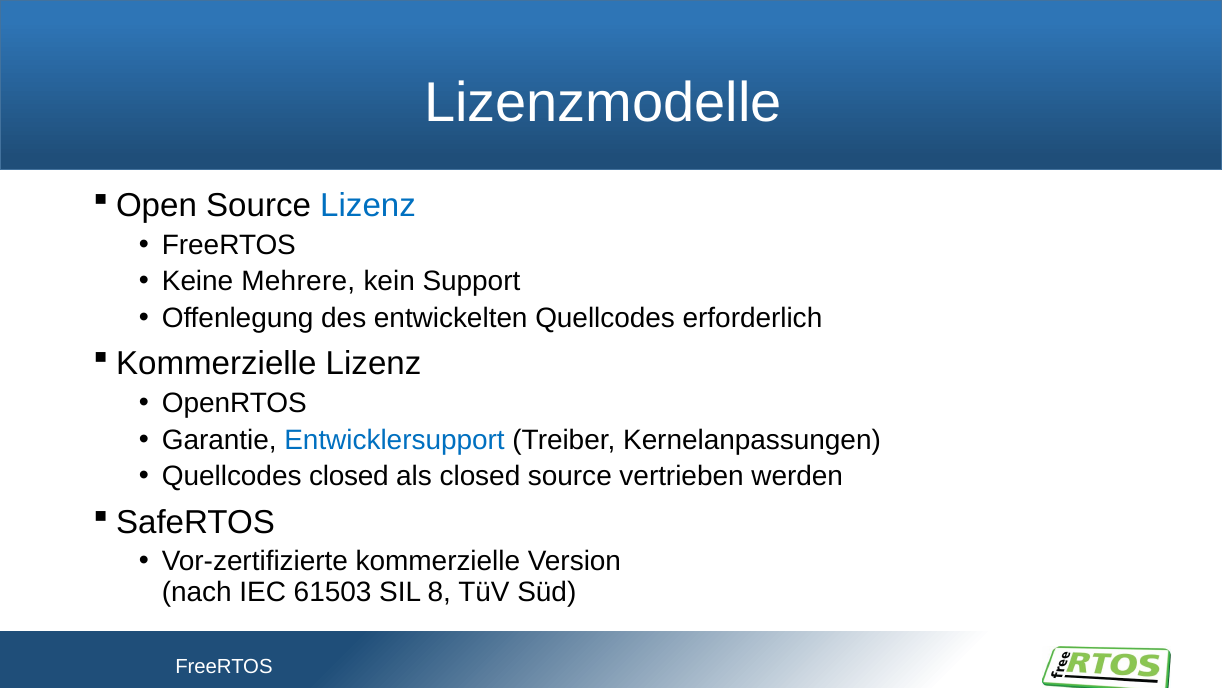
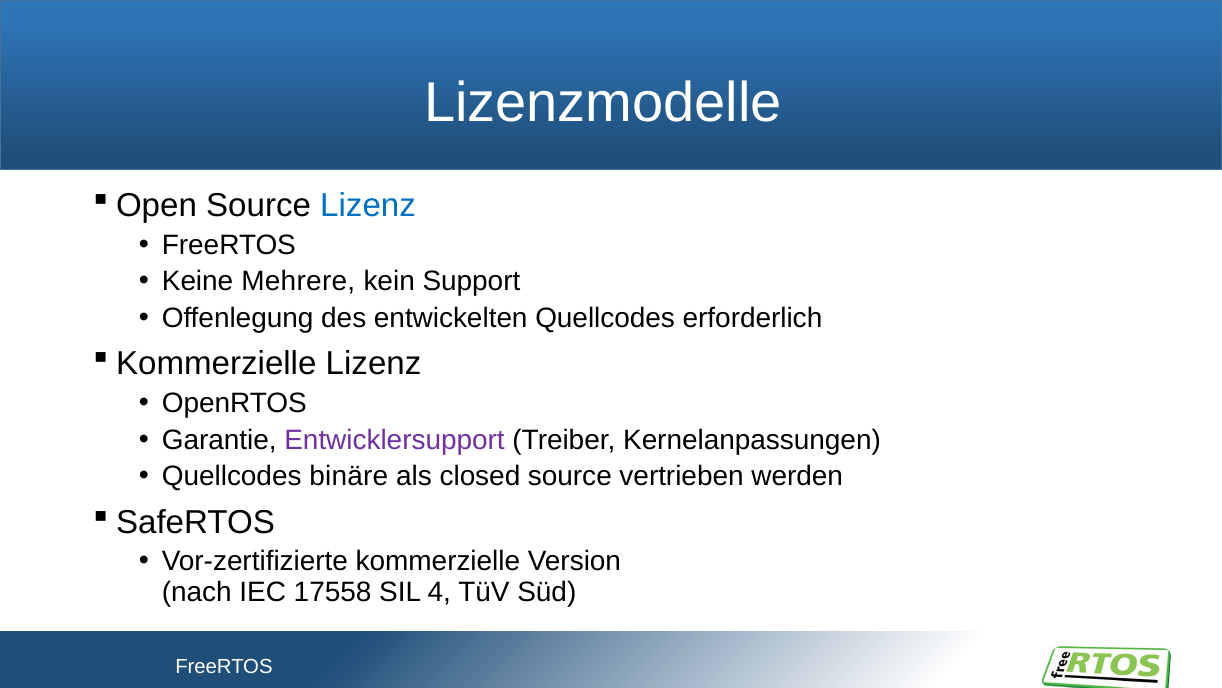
Entwicklersupport colour: blue -> purple (395, 439)
Quellcodes closed: closed -> binäre (349, 476)
61503: 61503 -> 17558 (333, 591)
8: 8 -> 4 (439, 591)
